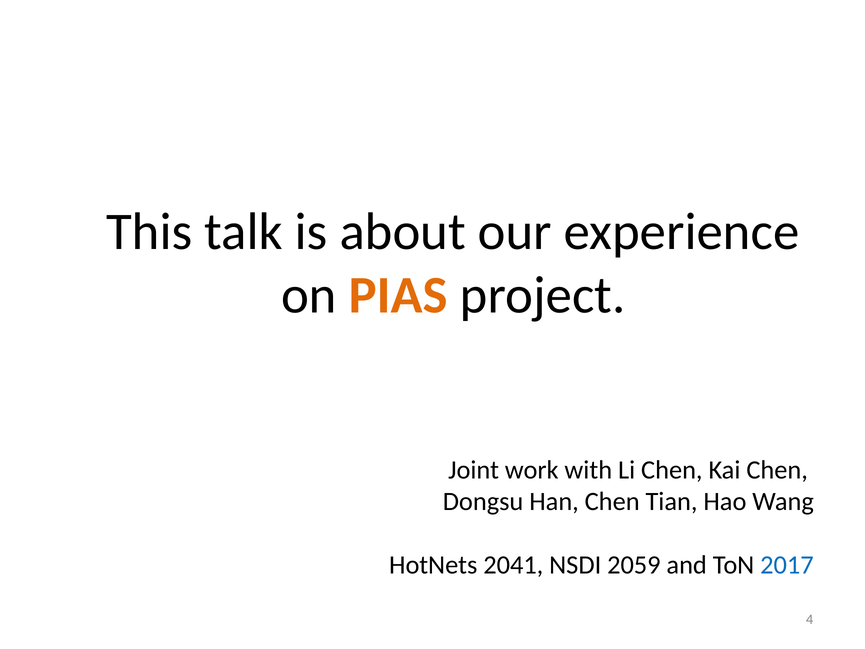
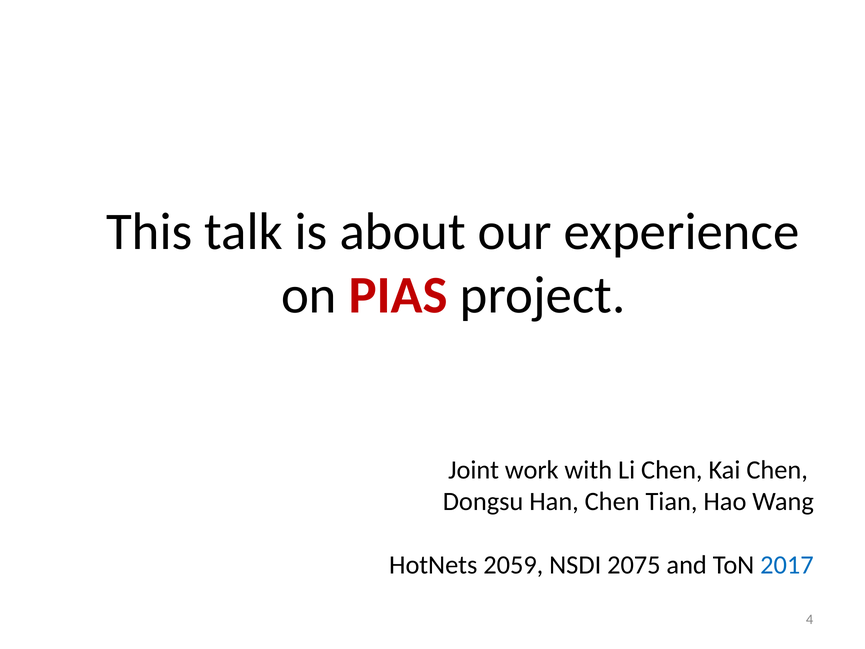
PIAS colour: orange -> red (398, 295)
2041: 2041 -> 2059 (513, 565)
2059: 2059 -> 2075 (634, 565)
